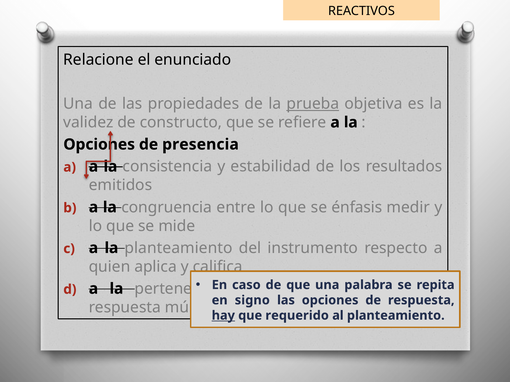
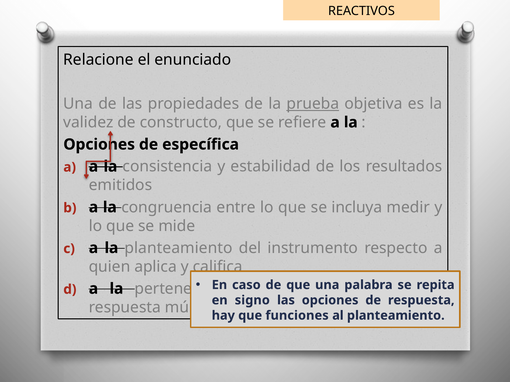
presencia: presencia -> específica (201, 145)
énfasis: énfasis -> incluya (357, 207)
hay underline: present -> none (223, 316)
requerido: requerido -> funciones (297, 316)
